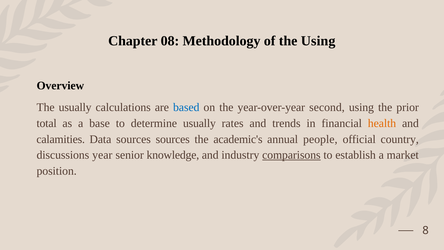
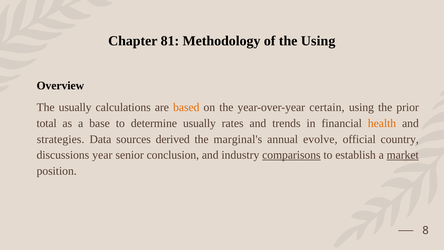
08: 08 -> 81 (170, 41)
based colour: blue -> orange (186, 107)
second: second -> certain (327, 107)
calamities: calamities -> strategies (61, 139)
sources sources: sources -> derived (173, 139)
academic's: academic's -> marginal's (238, 139)
people: people -> evolve (320, 139)
knowledge: knowledge -> conclusion (173, 155)
market underline: none -> present (403, 155)
